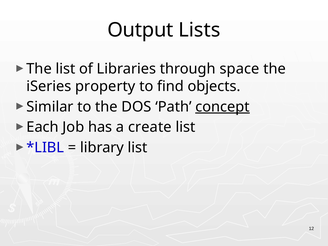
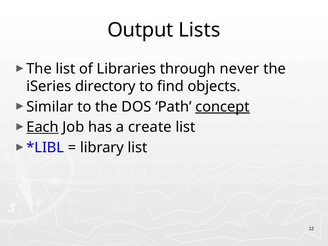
space: space -> never (239, 69)
property: property -> directory (105, 86)
Each underline: none -> present (43, 127)
